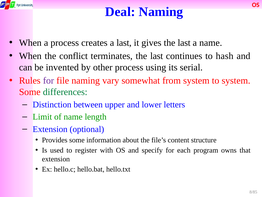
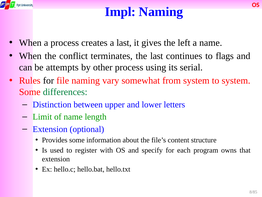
Deal: Deal -> Impl (120, 12)
gives the last: last -> left (184, 43)
hash: hash -> flags (225, 56)
invented: invented -> attempts (62, 67)
for colour: purple -> black (48, 80)
